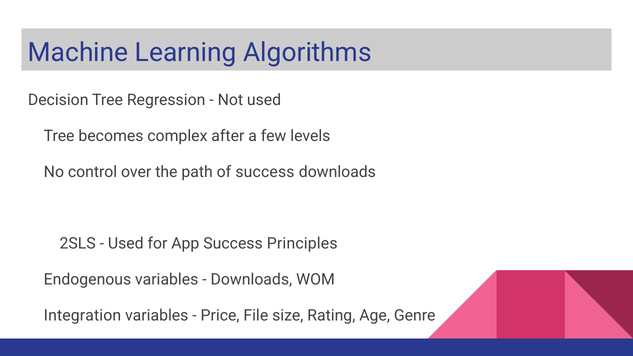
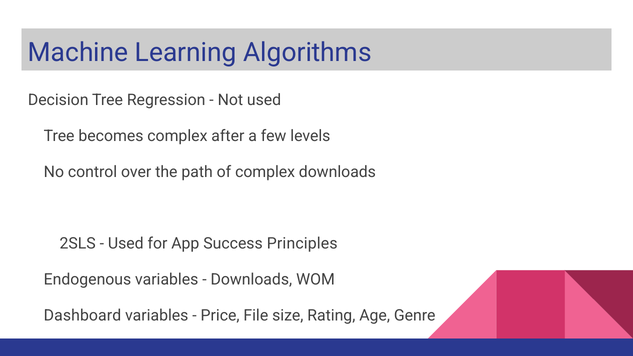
of success: success -> complex (265, 172)
Integration: Integration -> Dashboard (82, 316)
